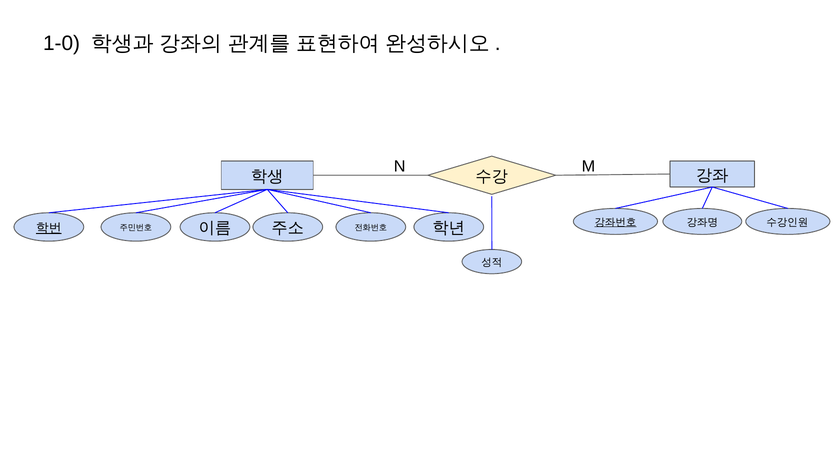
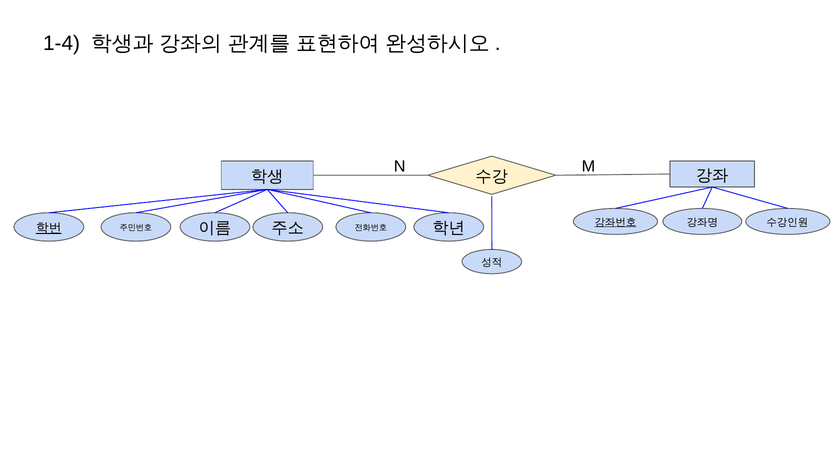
1-0: 1-0 -> 1-4 (62, 43)
